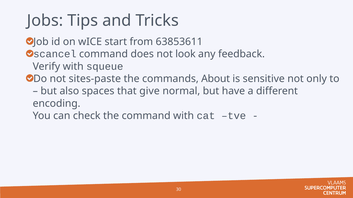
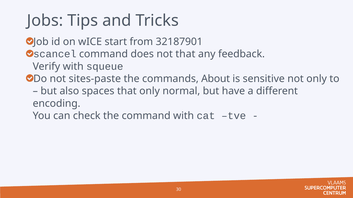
63853611: 63853611 -> 32187901 (179, 42)
not look: look -> that (185, 54)
that give: give -> only (150, 91)
